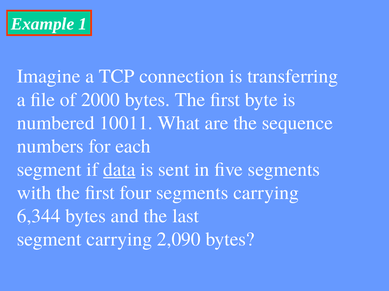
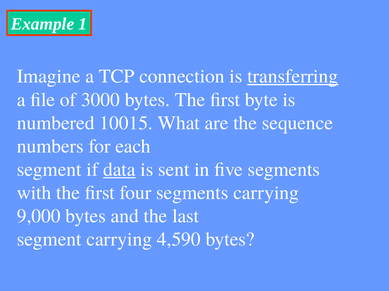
transferring underline: none -> present (293, 77)
2000: 2000 -> 3000 (100, 100)
10011: 10011 -> 10015 (126, 123)
6,344: 6,344 -> 9,000 (39, 217)
2,090: 2,090 -> 4,590 (179, 240)
